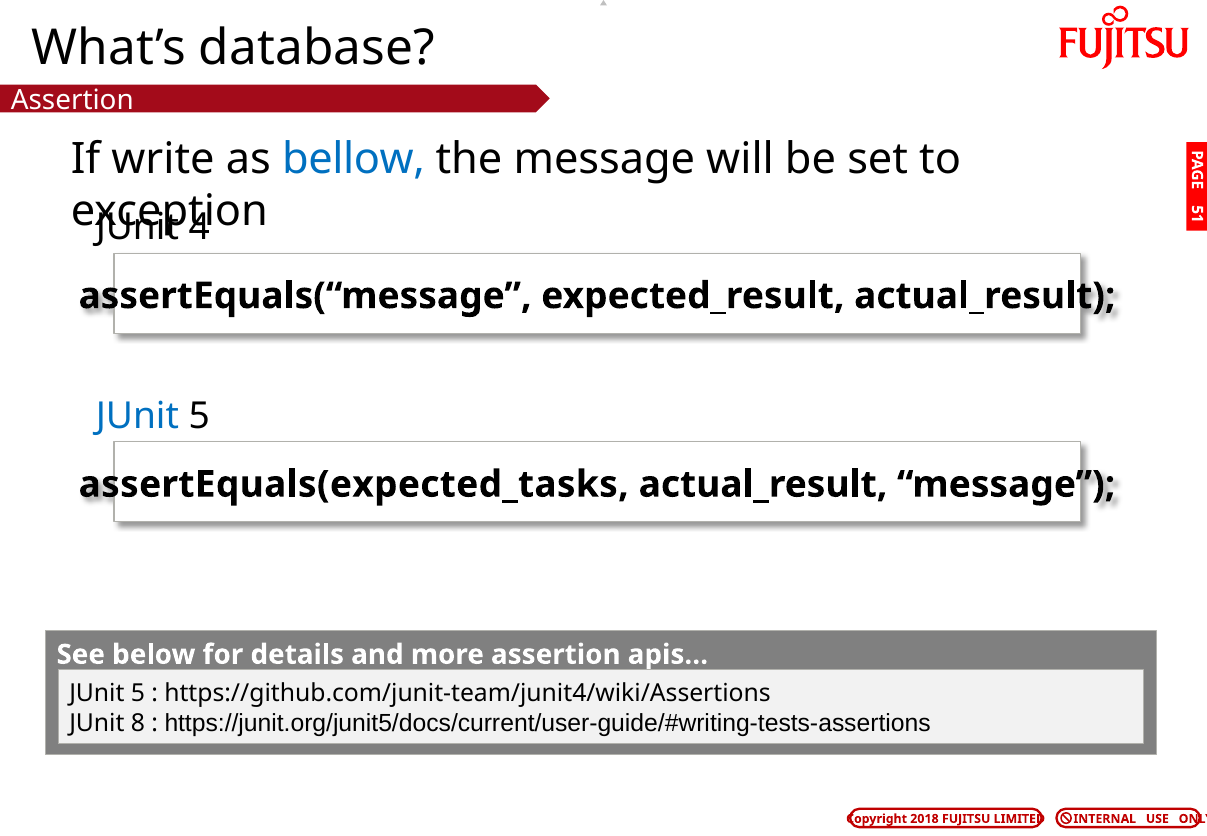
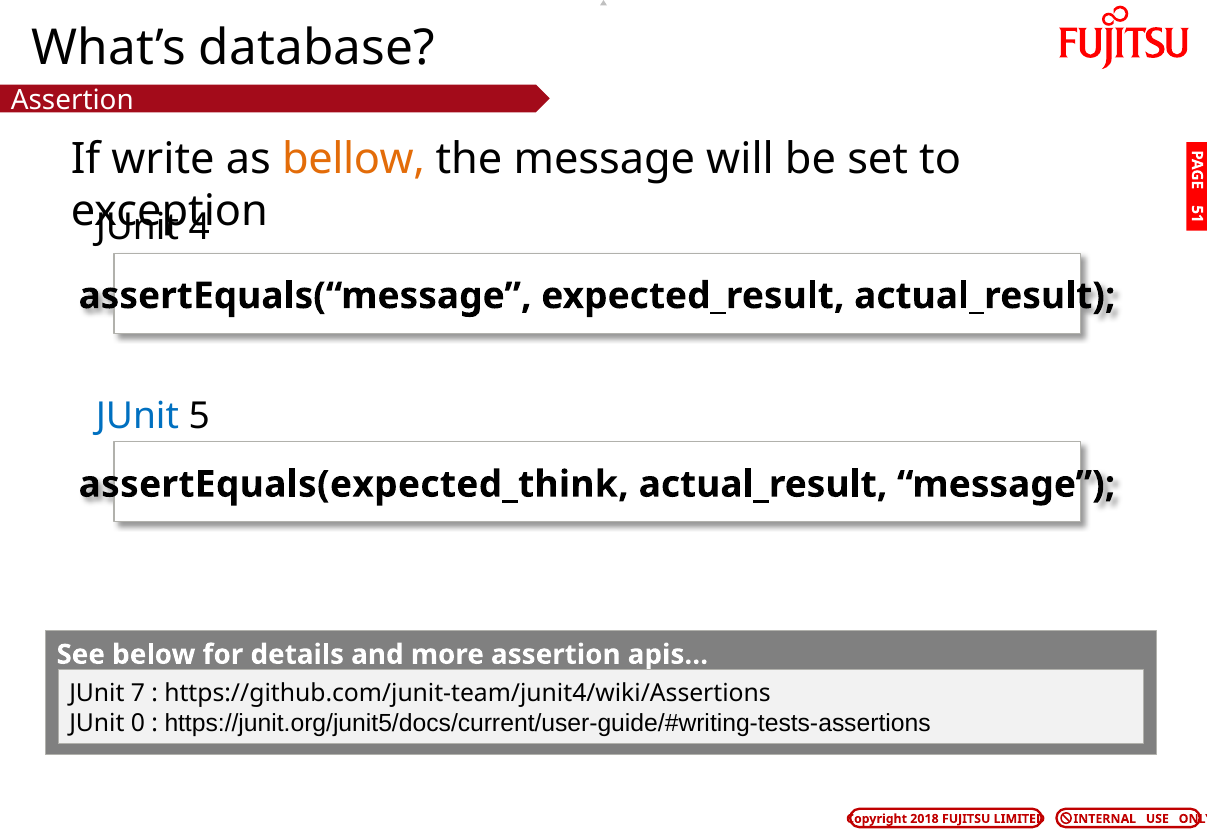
bellow colour: blue -> orange (353, 159)
assertEquals(expected_tasks: assertEquals(expected_tasks -> assertEquals(expected_think (354, 484)
5: 5 -> 7 (138, 693)
8: 8 -> 0 (138, 723)
